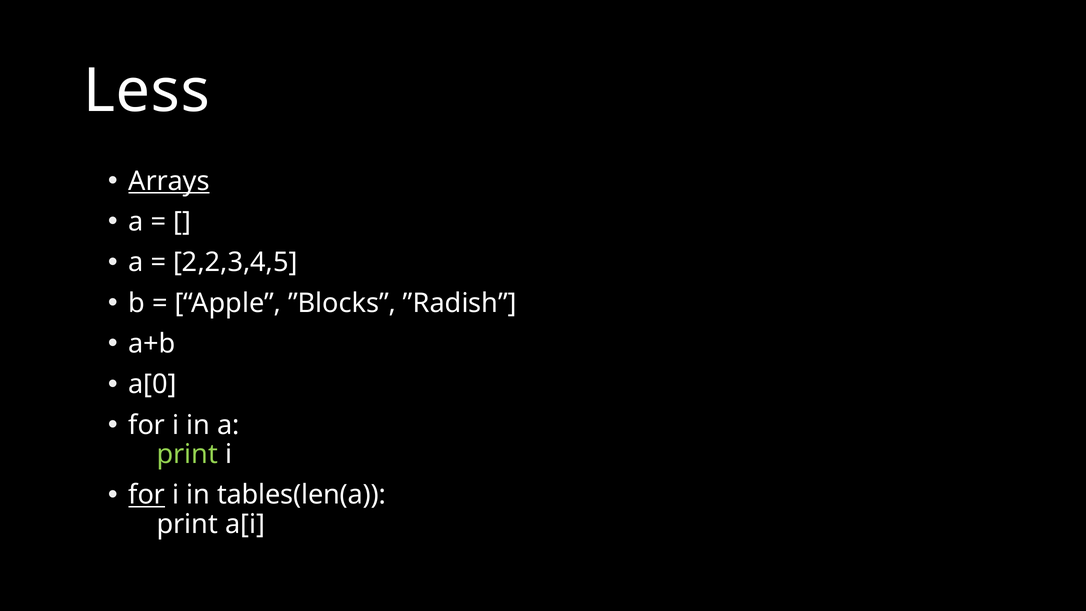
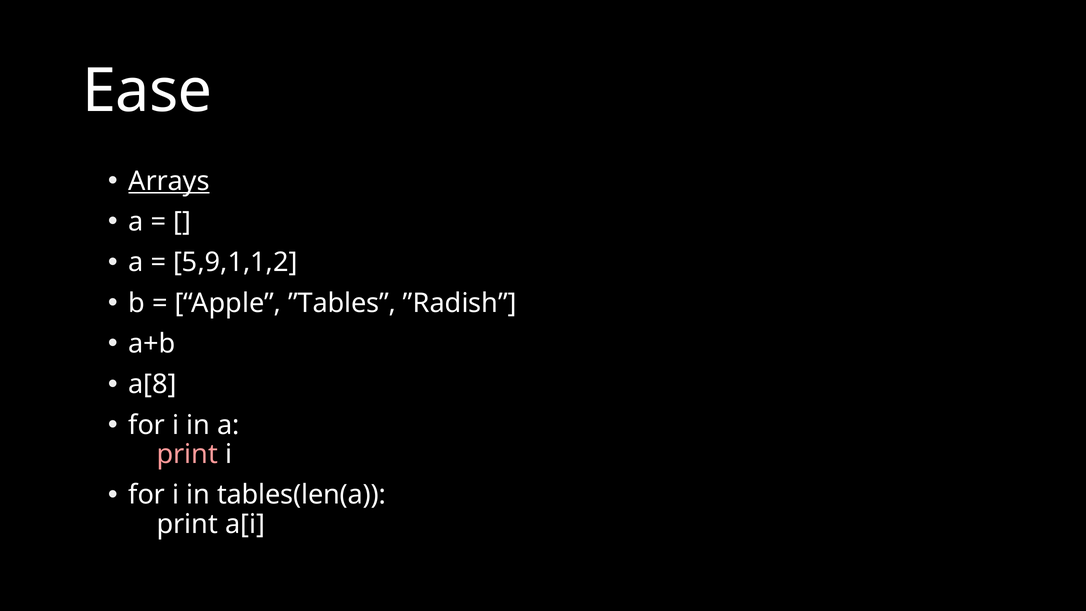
Less: Less -> Ease (147, 91)
2,2,3,4,5: 2,2,3,4,5 -> 5,9,1,1,2 (235, 262)
”Blocks: ”Blocks -> ”Tables (342, 303)
a[0: a[0 -> a[8 (153, 384)
print colour: light green -> pink (187, 454)
for underline: present -> none (147, 495)
